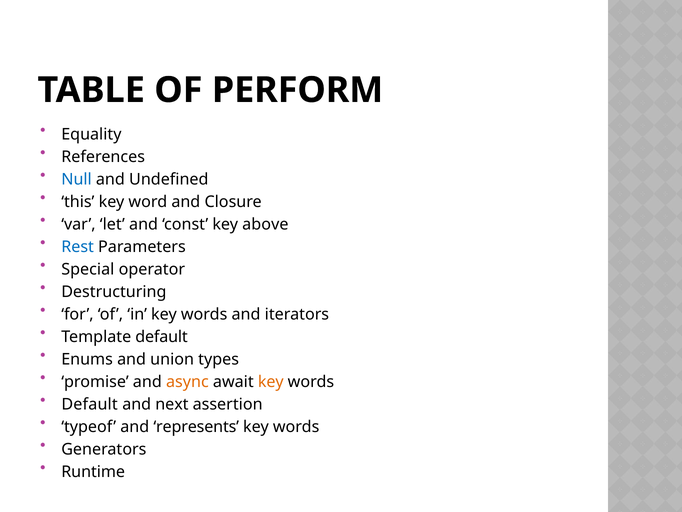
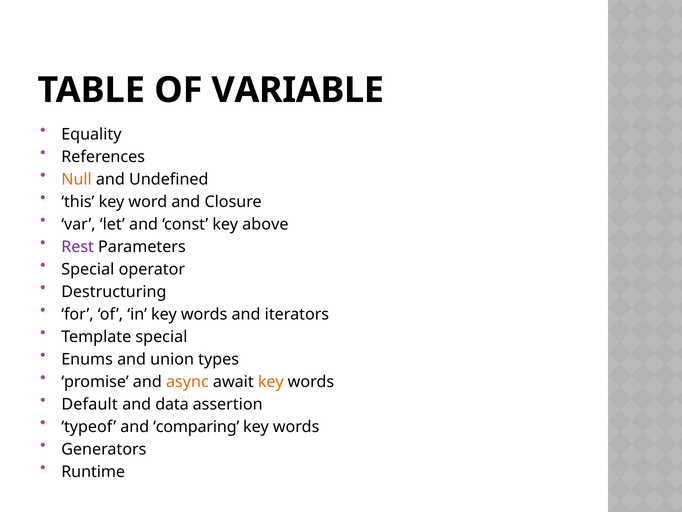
PERFORM: PERFORM -> VARIABLE (298, 90)
Null colour: blue -> orange (77, 179)
Rest colour: blue -> purple (78, 247)
Template default: default -> special (161, 337)
next: next -> data (172, 404)
represents: represents -> comparing (196, 427)
